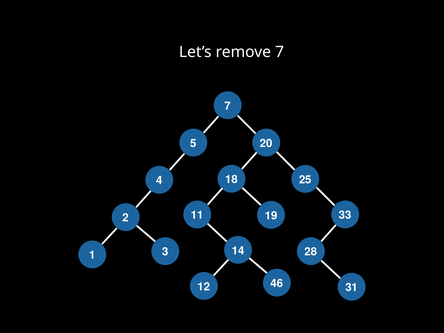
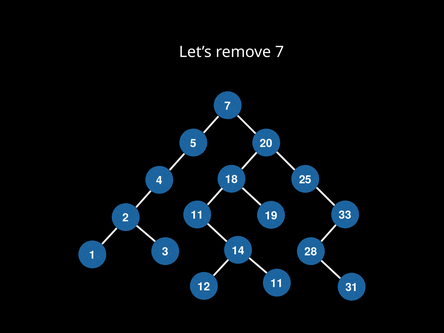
46: 46 -> 11 (277, 283)
